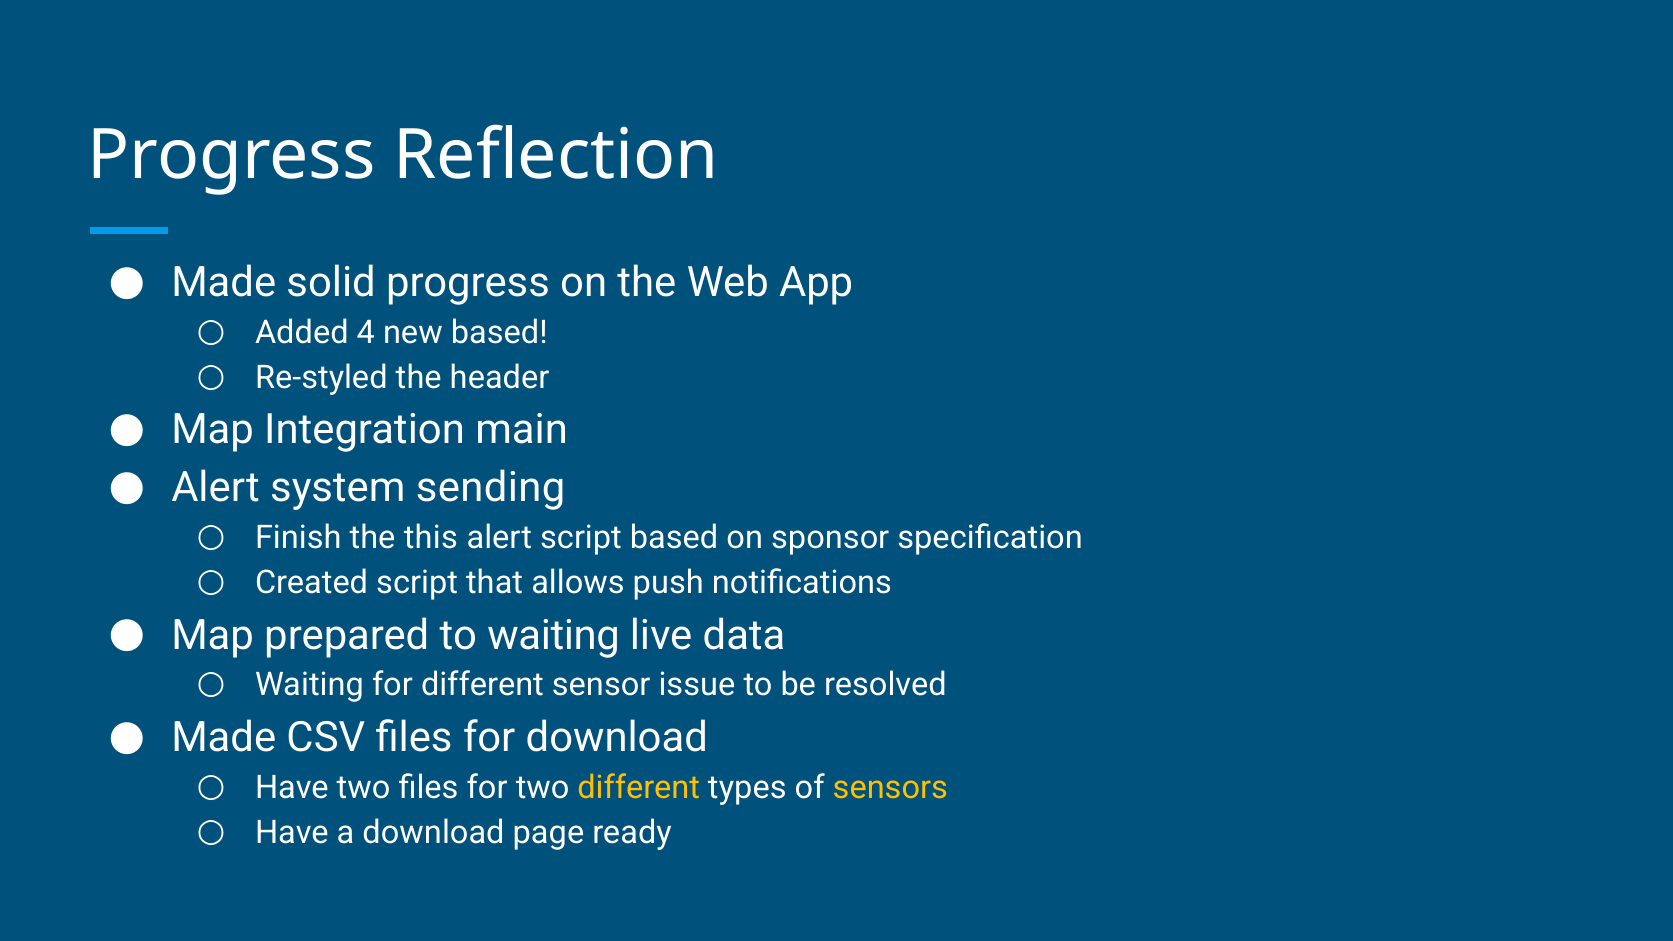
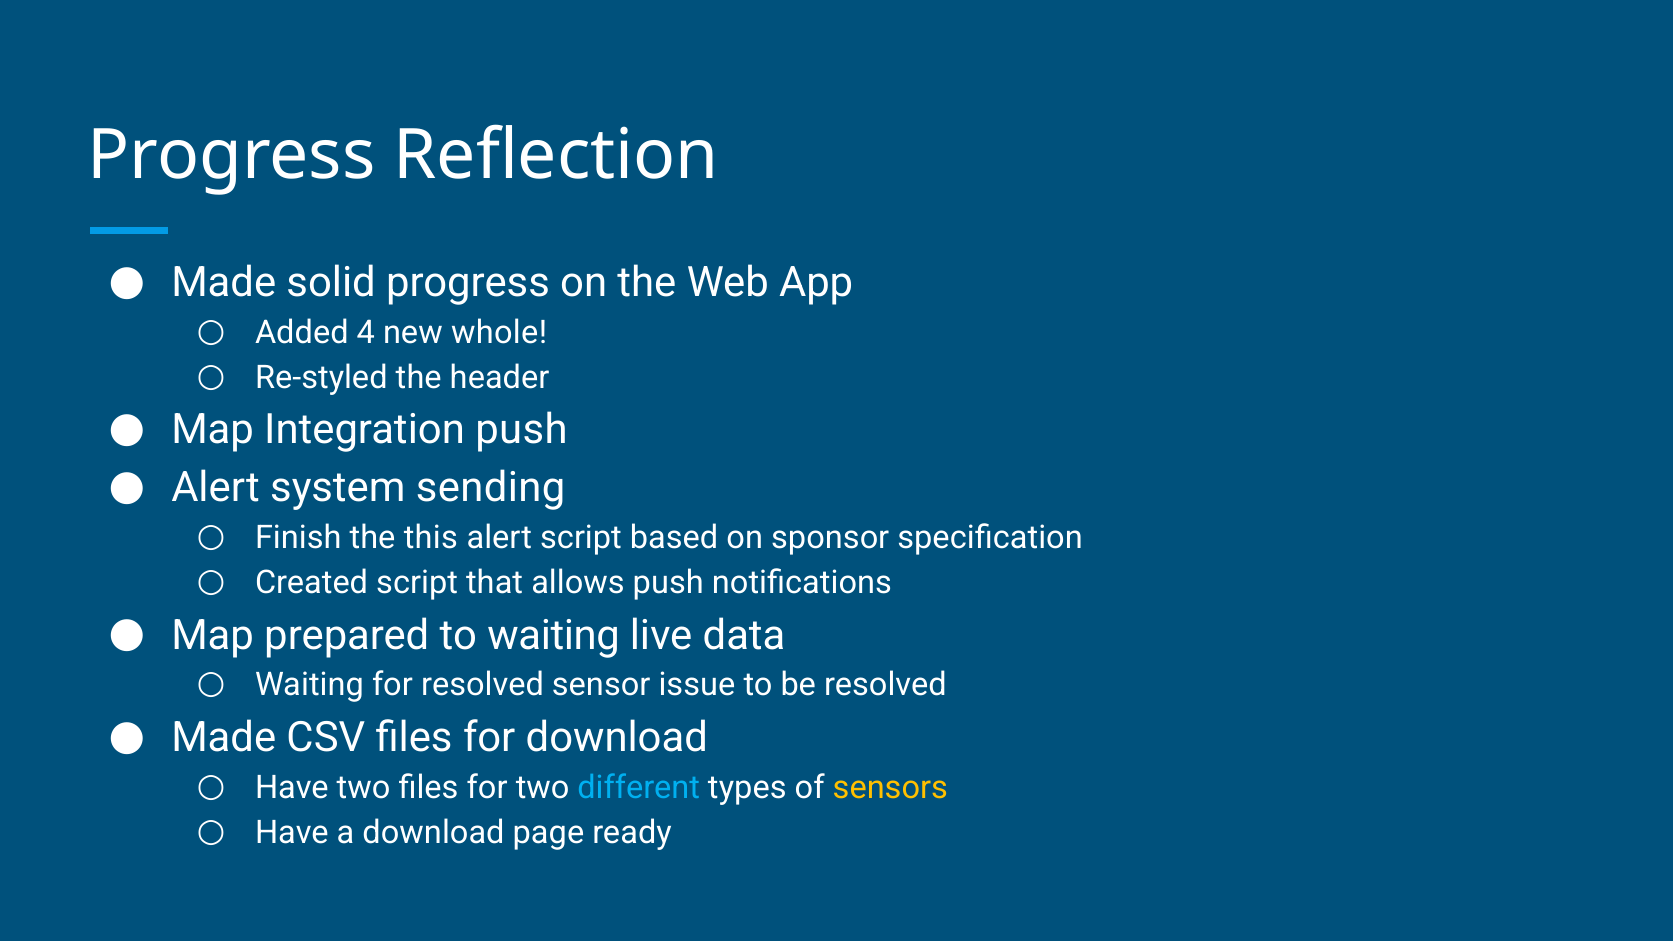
new based: based -> whole (499, 333)
Integration main: main -> push (521, 430)
for different: different -> resolved (482, 685)
different colour: yellow -> light blue (639, 788)
